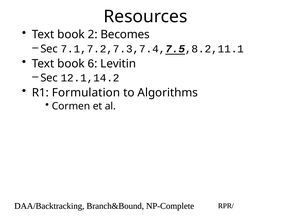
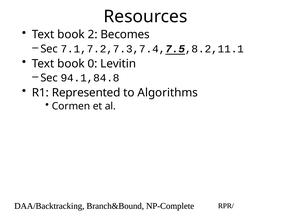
6: 6 -> 0 (91, 64)
12.1,14.2: 12.1,14.2 -> 94.1,84.8 (90, 78)
Formulation: Formulation -> Represented (86, 93)
